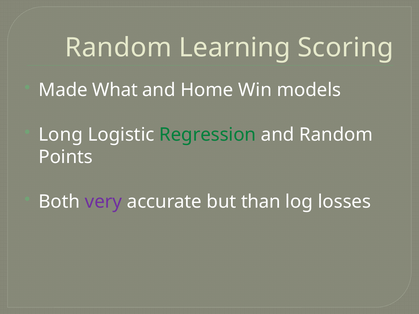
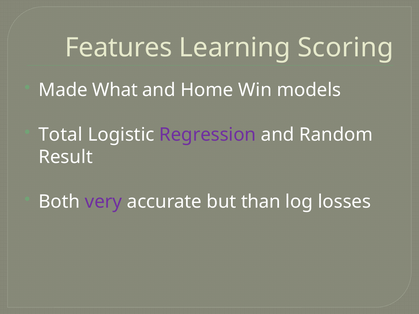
Random: Random -> Features (119, 48)
Long: Long -> Total (61, 135)
Regression colour: green -> purple (208, 135)
Points: Points -> Result (66, 157)
